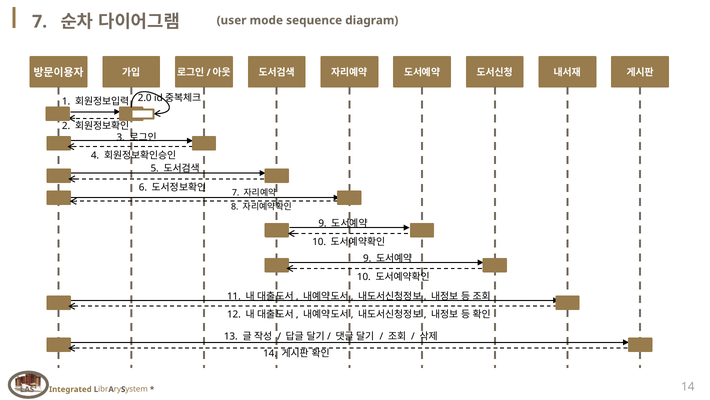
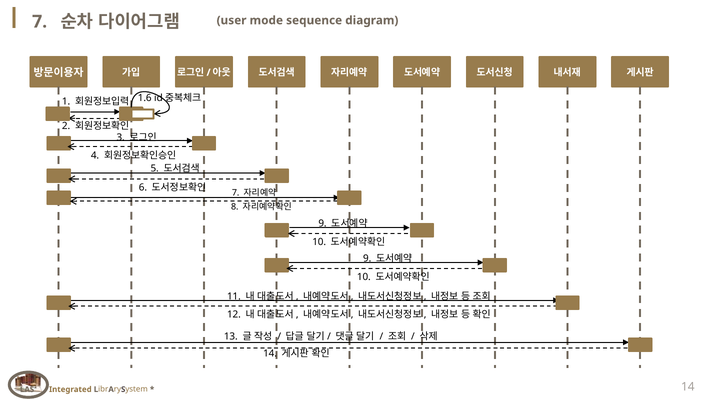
2.0: 2.0 -> 1.6 (145, 98)
